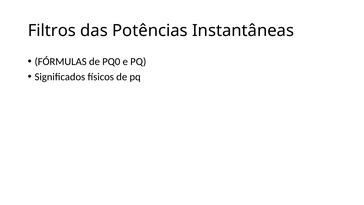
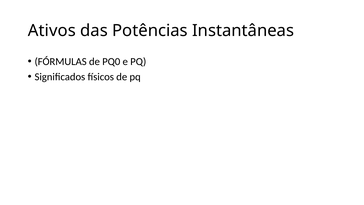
Filtros: Filtros -> Ativos (52, 31)
